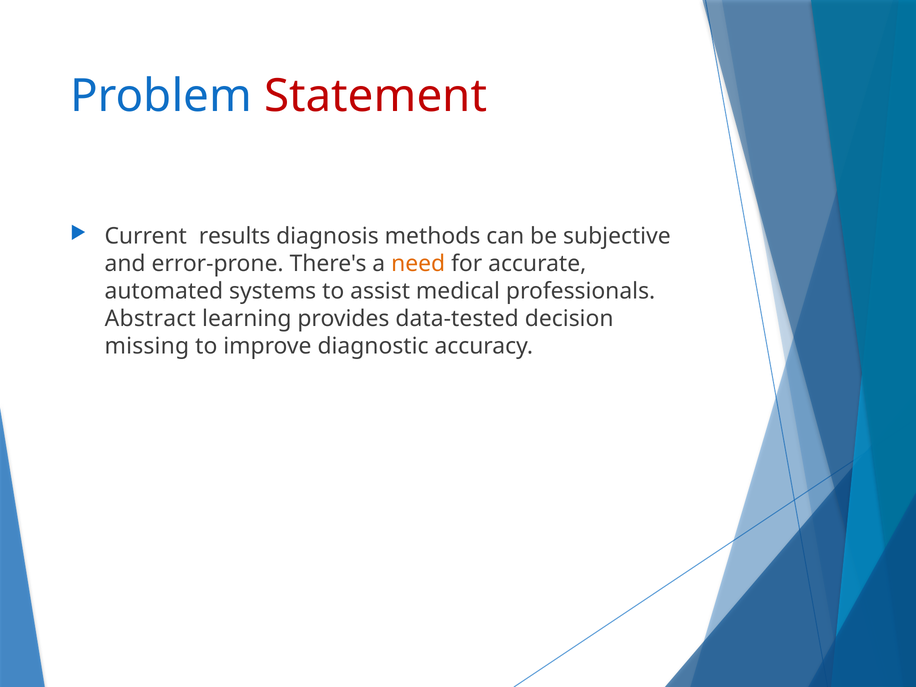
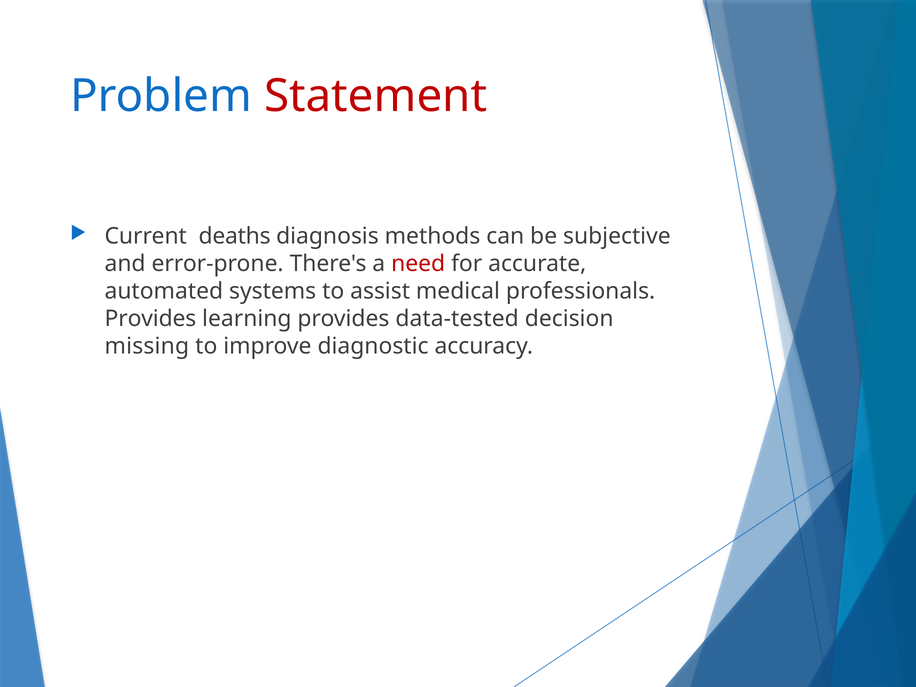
results: results -> deaths (235, 236)
need colour: orange -> red (418, 264)
Abstract: Abstract -> Provides (150, 319)
